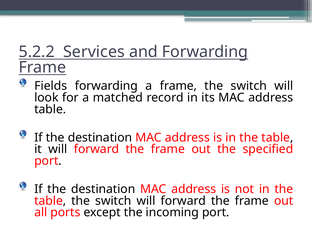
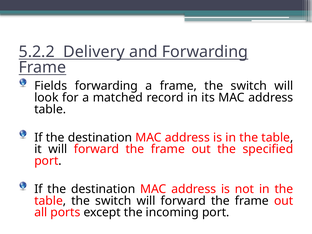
Services: Services -> Delivery (94, 52)
